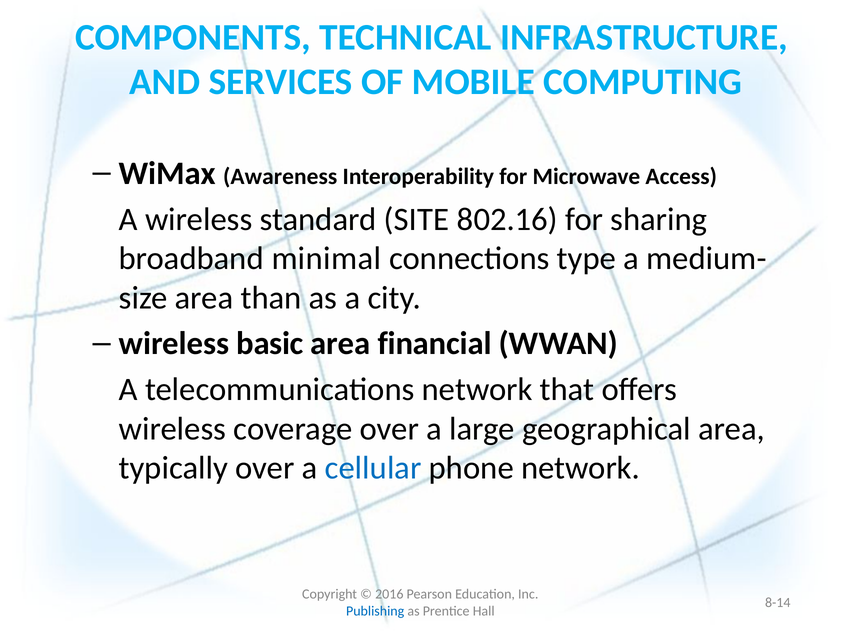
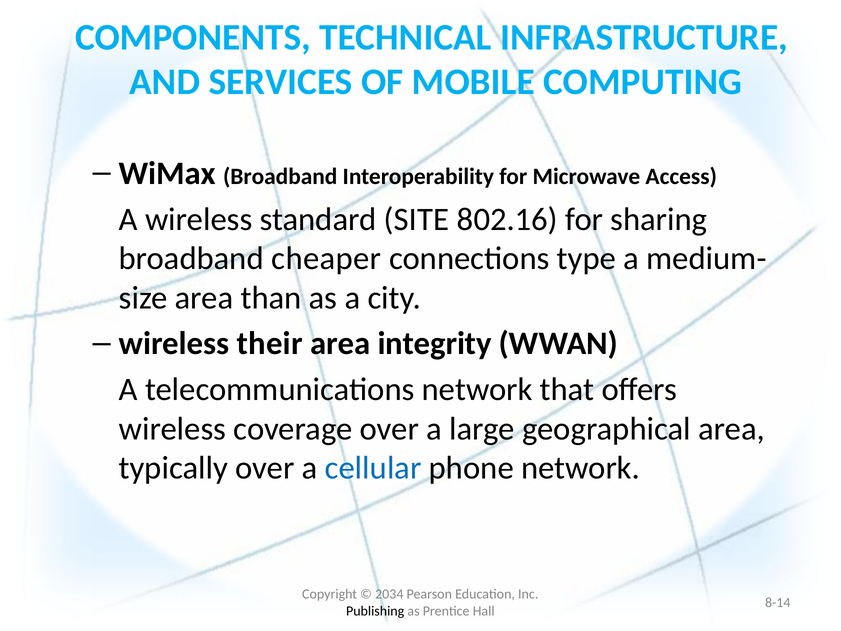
WiMax Awareness: Awareness -> Broadband (280, 176)
minimal: minimal -> cheaper (326, 258)
basic: basic -> their (270, 343)
financial: financial -> integrity (435, 343)
2016: 2016 -> 2034 (389, 594)
Publishing colour: blue -> black (375, 611)
